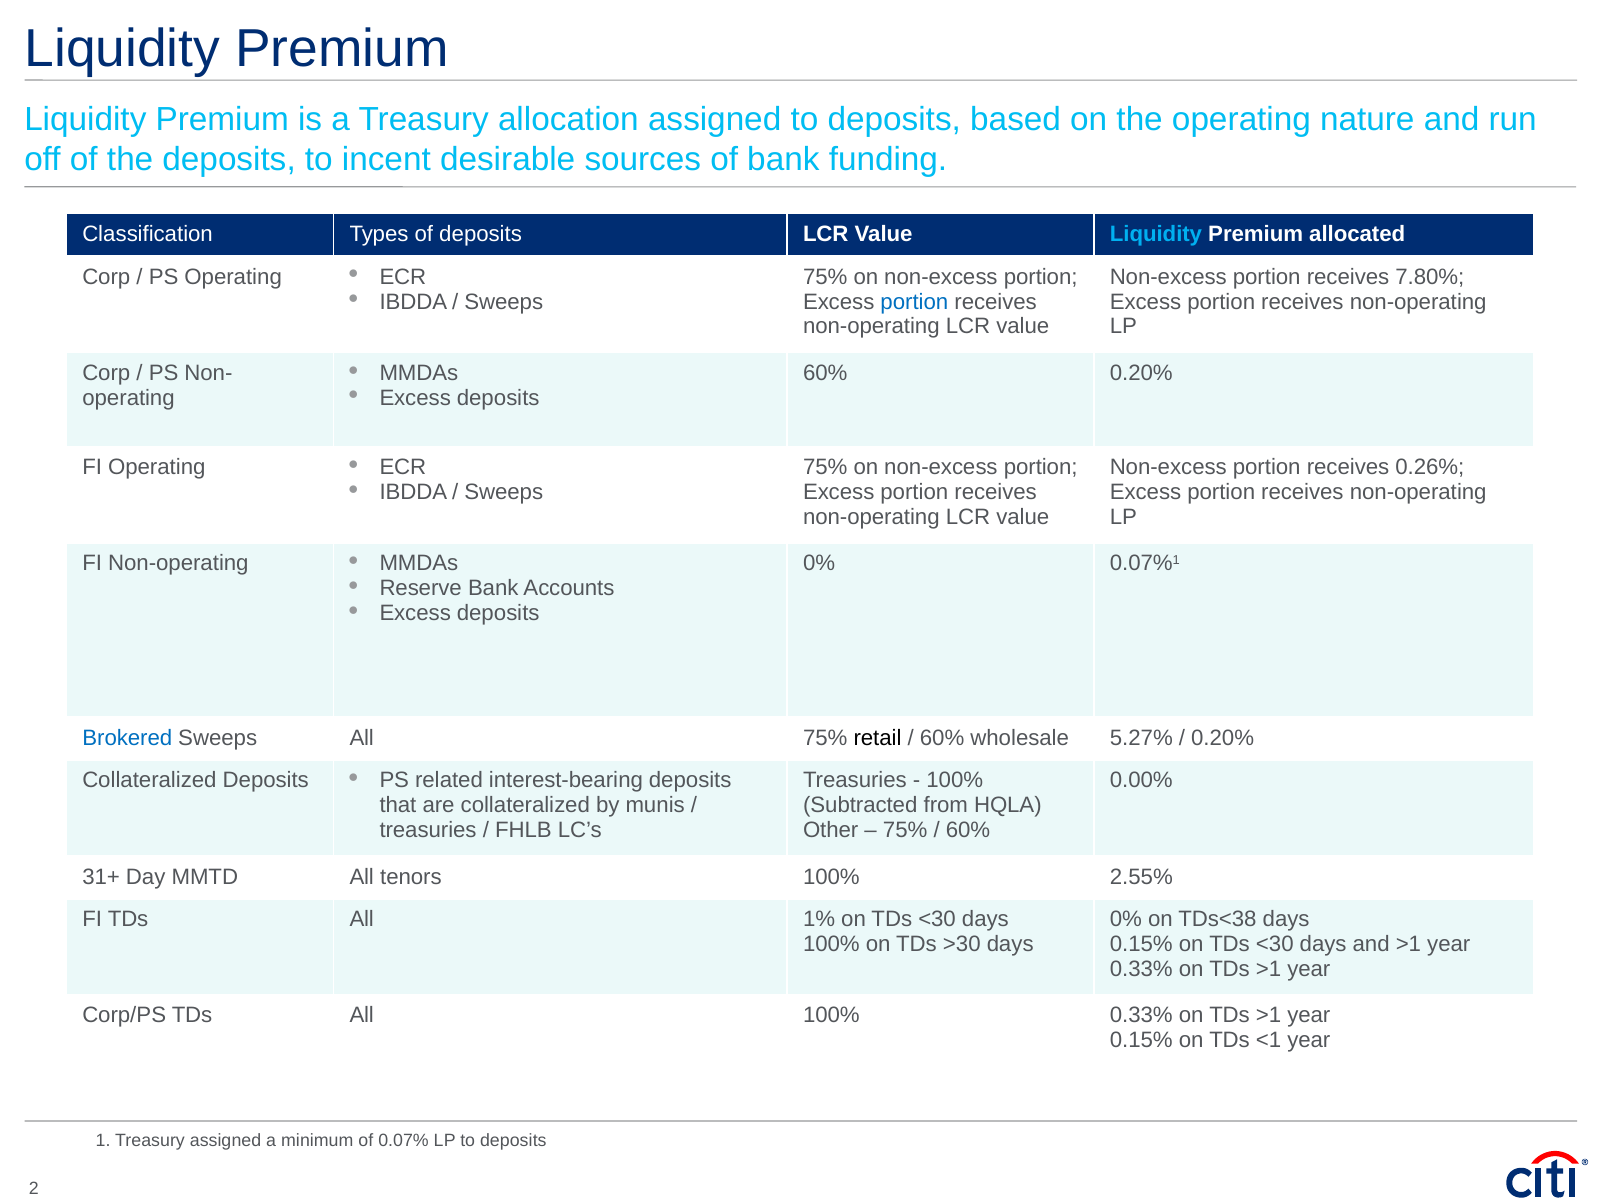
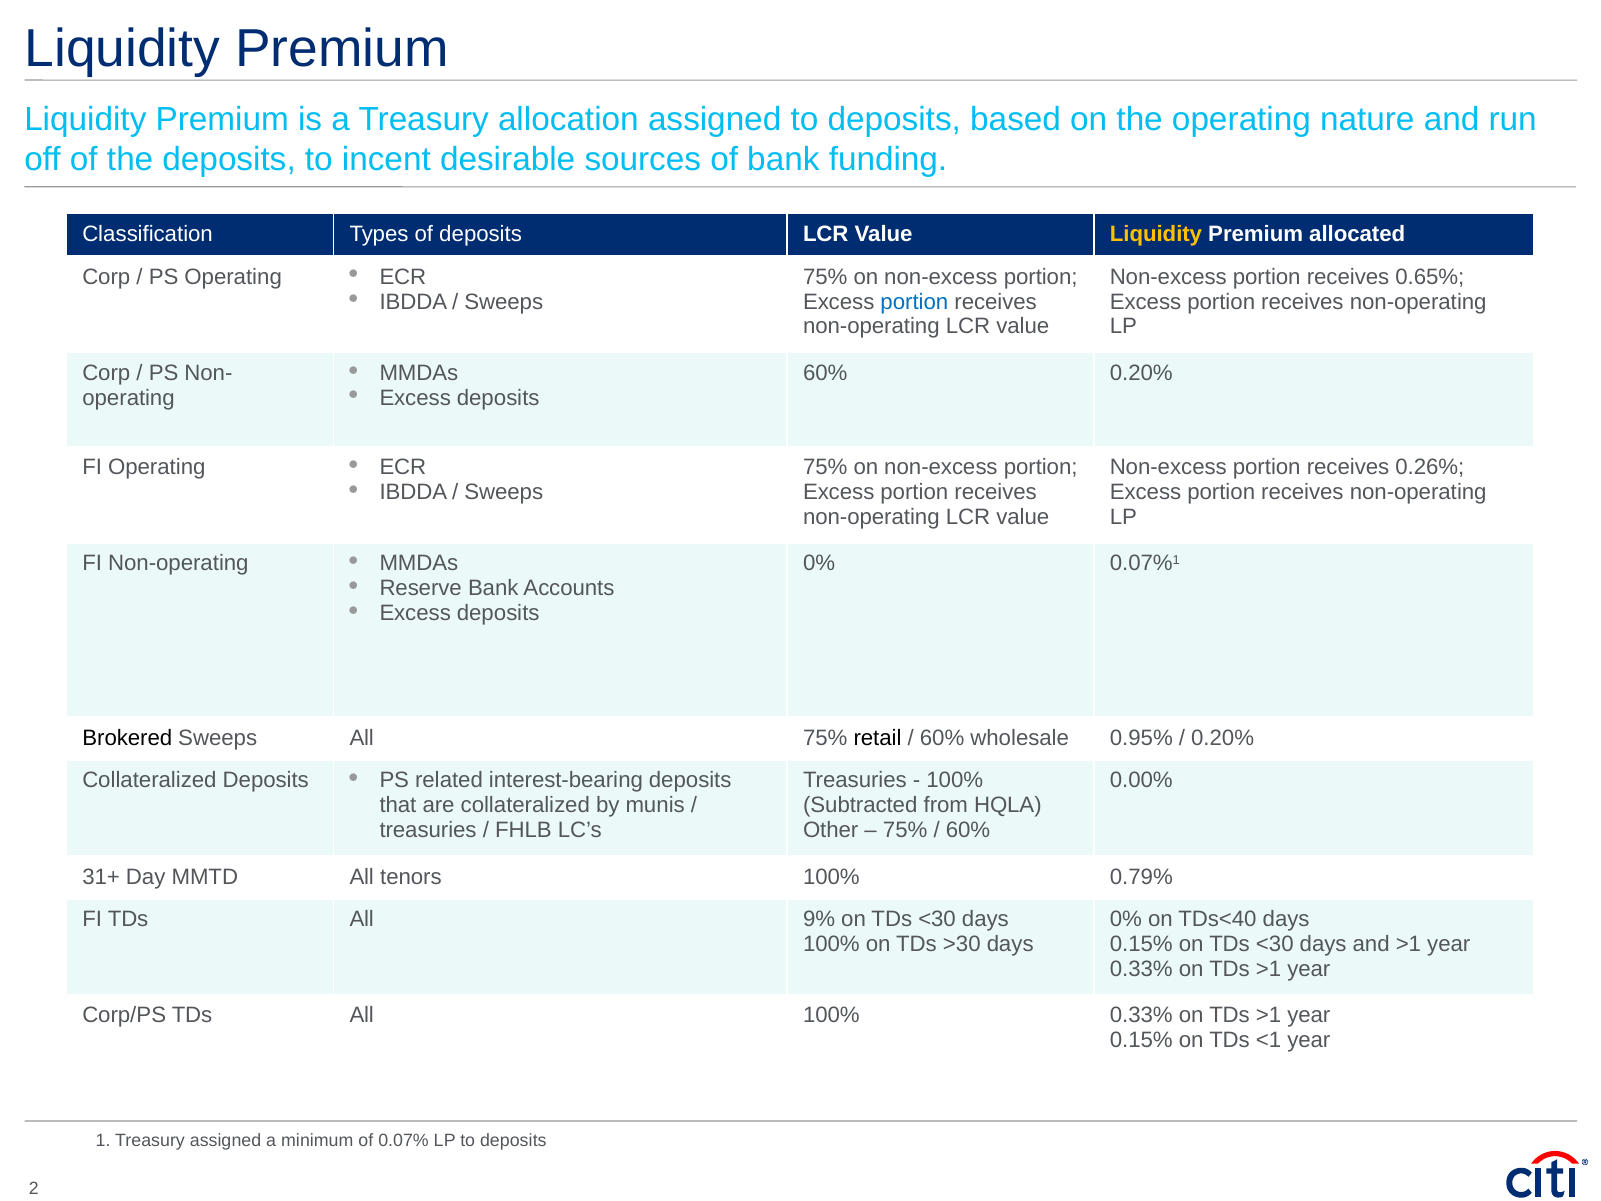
Liquidity colour: light blue -> yellow (1156, 234)
7.80%: 7.80% -> 0.65% (1430, 277)
Brokered colour: blue -> black (127, 738)
5.27%: 5.27% -> 0.95% (1141, 738)
2.55%: 2.55% -> 0.79% (1141, 877)
1%: 1% -> 9% (819, 919)
TDs<38: TDs<38 -> TDs<40 (1217, 919)
